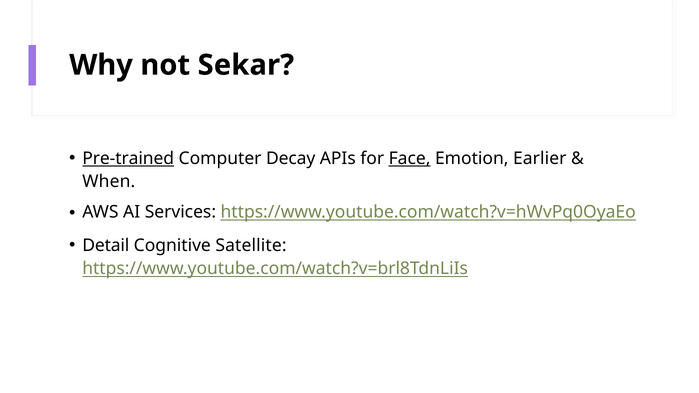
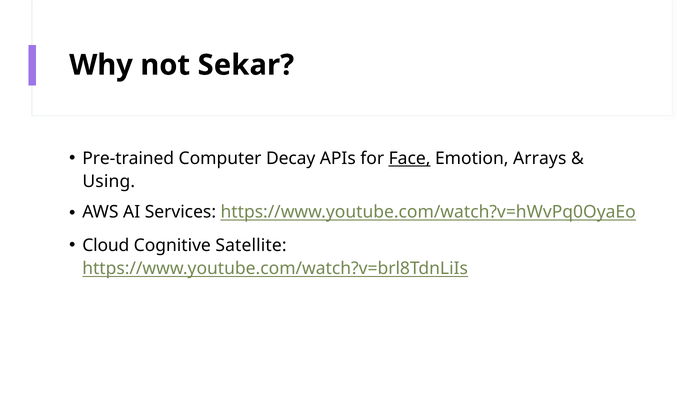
Pre-trained underline: present -> none (128, 158)
Earlier: Earlier -> Arrays (540, 158)
When: When -> Using (109, 182)
Detail: Detail -> Cloud (106, 245)
